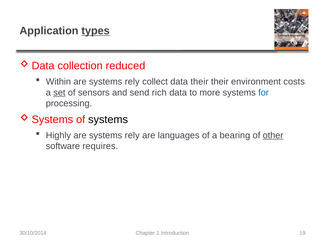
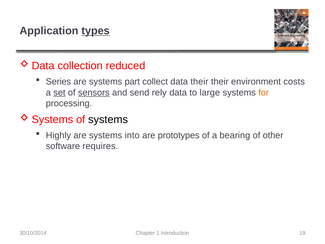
Within: Within -> Series (58, 82)
rely: rely -> part (132, 82)
sensors underline: none -> present (94, 92)
rich: rich -> rely (159, 92)
more: more -> large (210, 92)
for colour: blue -> orange (264, 92)
rely: rely -> into (132, 135)
languages: languages -> prototypes (179, 135)
other underline: present -> none (273, 135)
